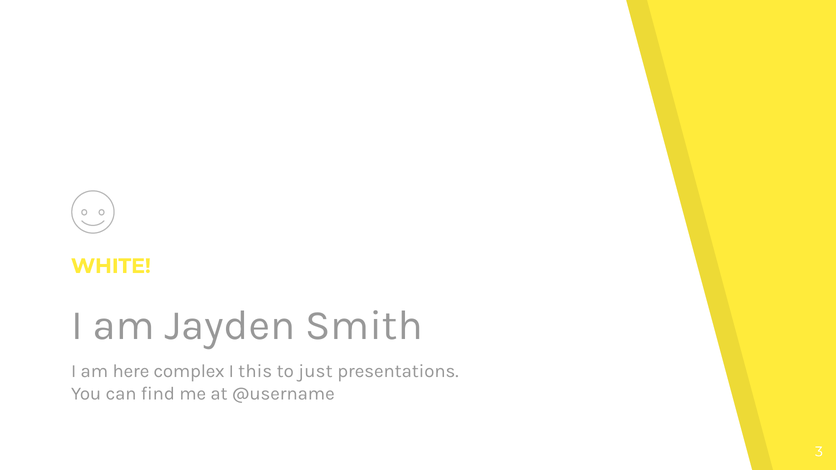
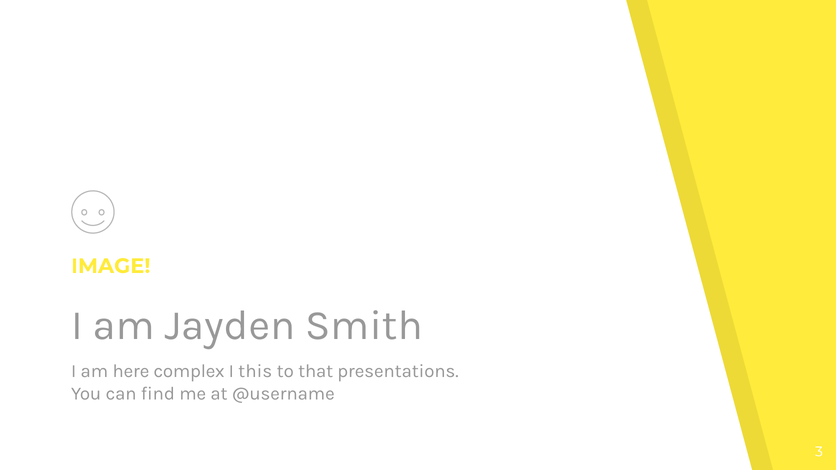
WHITE: WHITE -> IMAGE (111, 266)
just: just -> that (316, 372)
